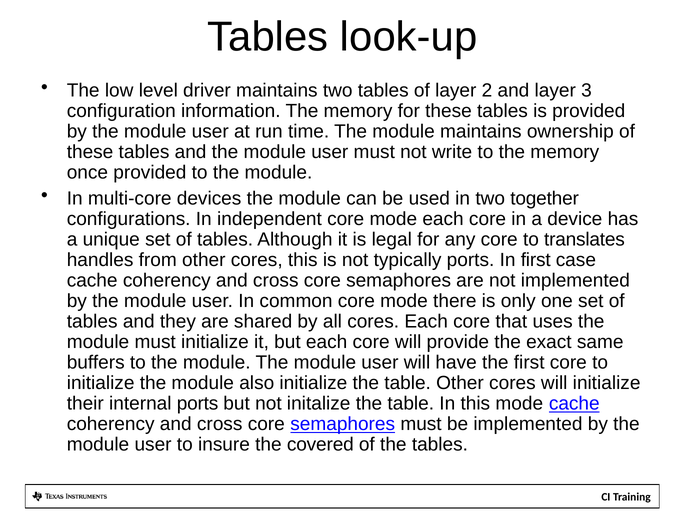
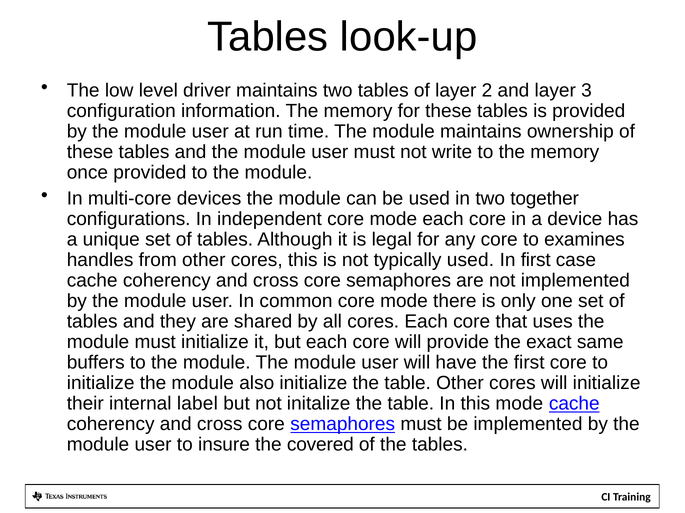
translates: translates -> examines (584, 240)
typically ports: ports -> used (470, 260)
internal ports: ports -> label (197, 404)
